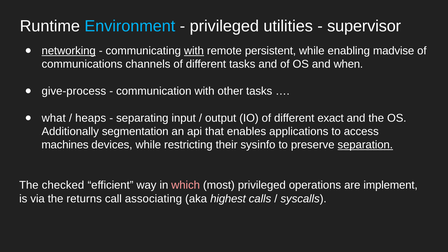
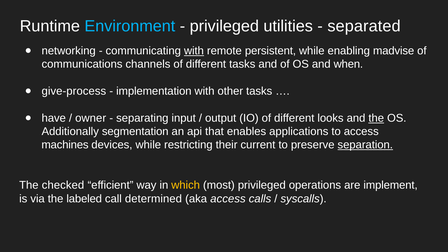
supervisor: supervisor -> separated (364, 26)
networking underline: present -> none (69, 51)
communication: communication -> implementation (154, 91)
what: what -> have (54, 118)
heaps: heaps -> owner (91, 118)
exact: exact -> looks (331, 118)
the underline: none -> present (376, 118)
sysinfo: sysinfo -> current (258, 145)
which colour: pink -> yellow (186, 185)
returns: returns -> labeled (84, 199)
associating: associating -> determined (153, 199)
aka highest: highest -> access (228, 199)
